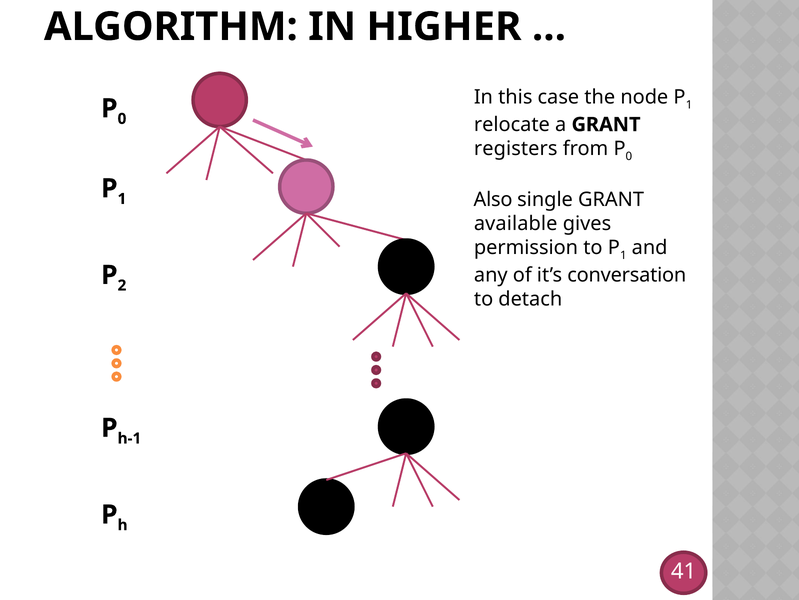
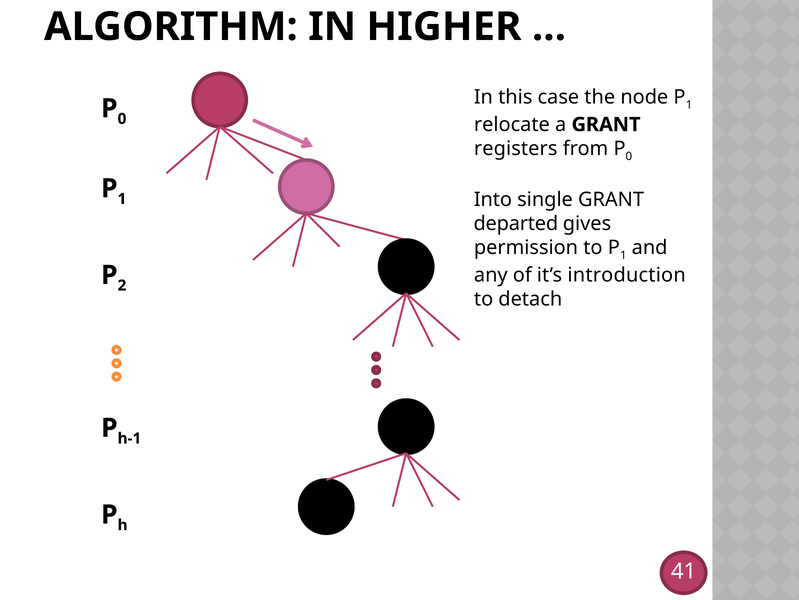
Also: Also -> Into (493, 200)
available: available -> departed (516, 224)
conversation: conversation -> introduction (627, 275)
